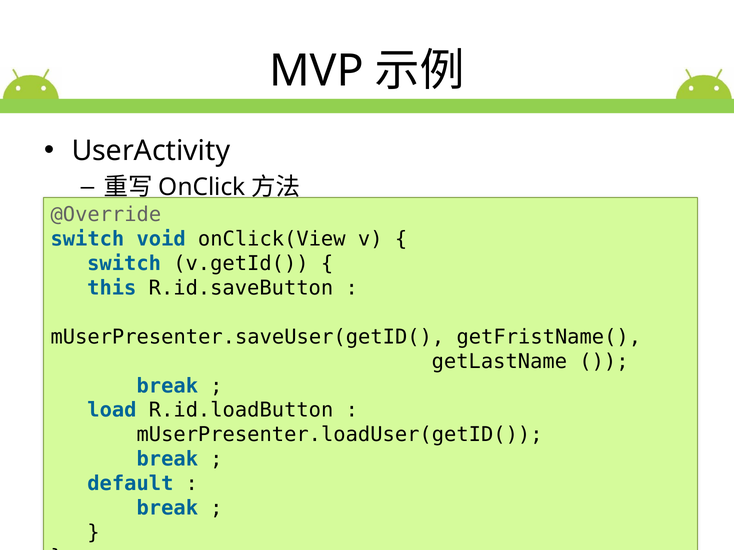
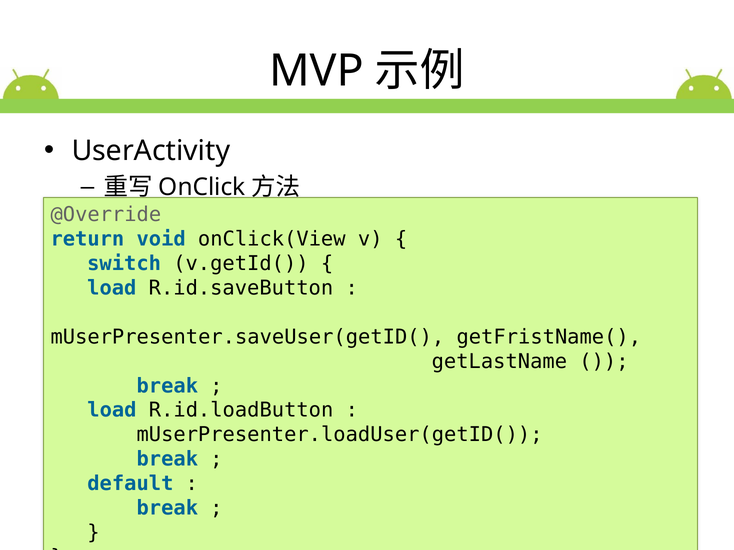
switch: switch -> return (87, 239)
this: this -> load (112, 288)
